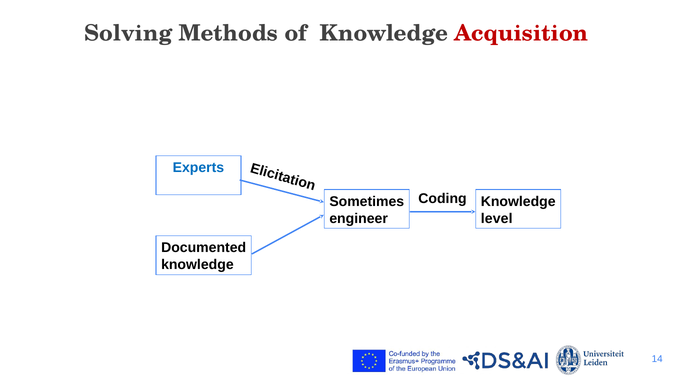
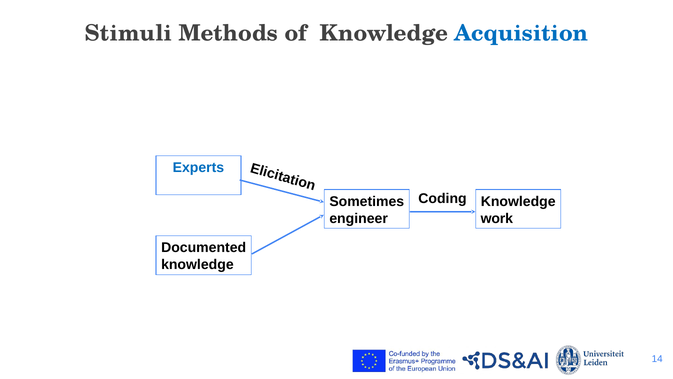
Solving: Solving -> Stimuli (128, 34)
Acquisition colour: red -> blue (521, 34)
level: level -> work (497, 218)
